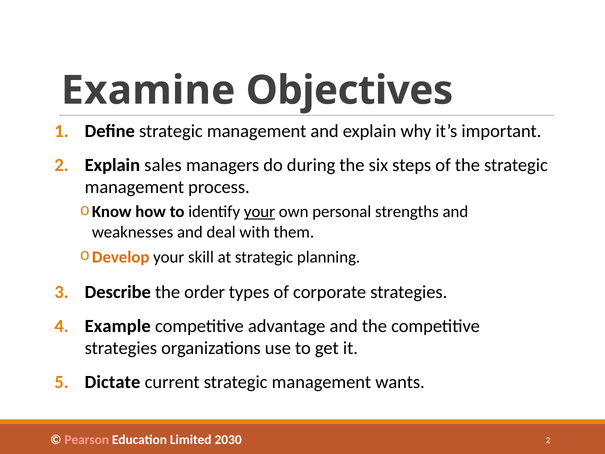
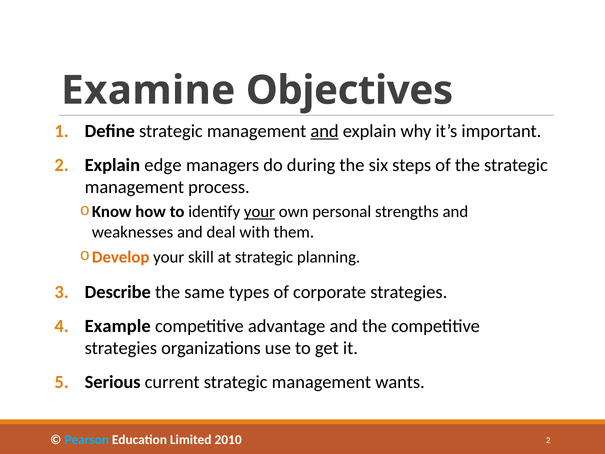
and underline: none -> present (325, 131)
sales: sales -> edge (163, 165)
order: order -> same (204, 292)
Dictate: Dictate -> Serious (113, 382)
Pearson colour: pink -> light blue (87, 439)
2030: 2030 -> 2010 (228, 439)
